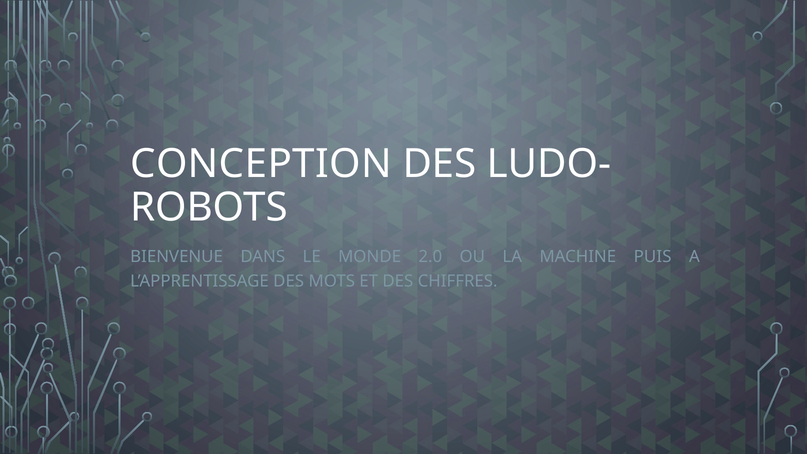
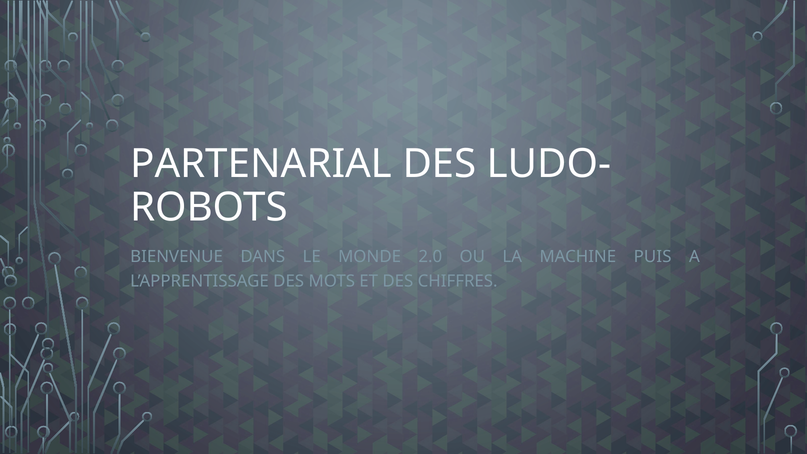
CONCEPTION: CONCEPTION -> PARTENARIAL (261, 164)
